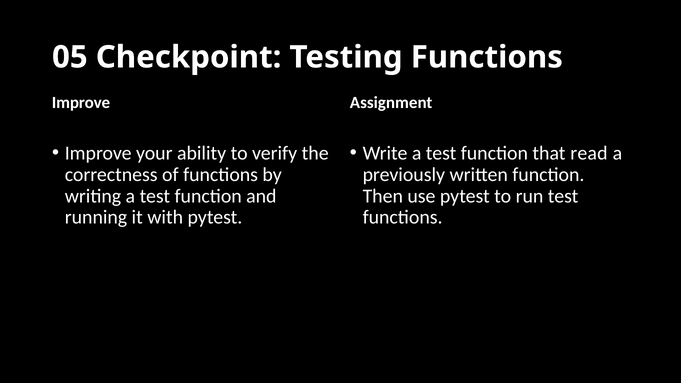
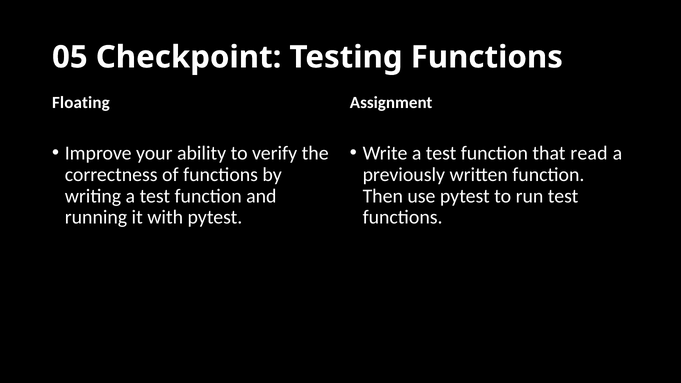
Improve: Improve -> Floating (81, 103)
